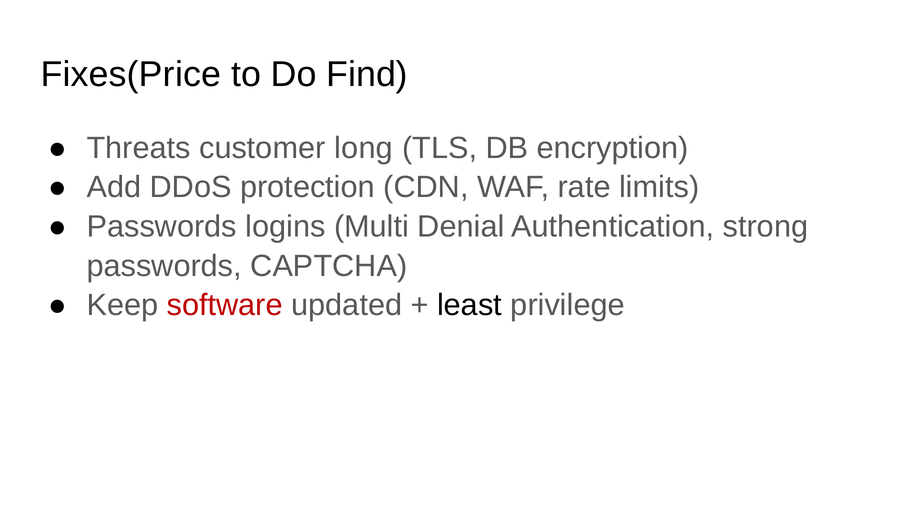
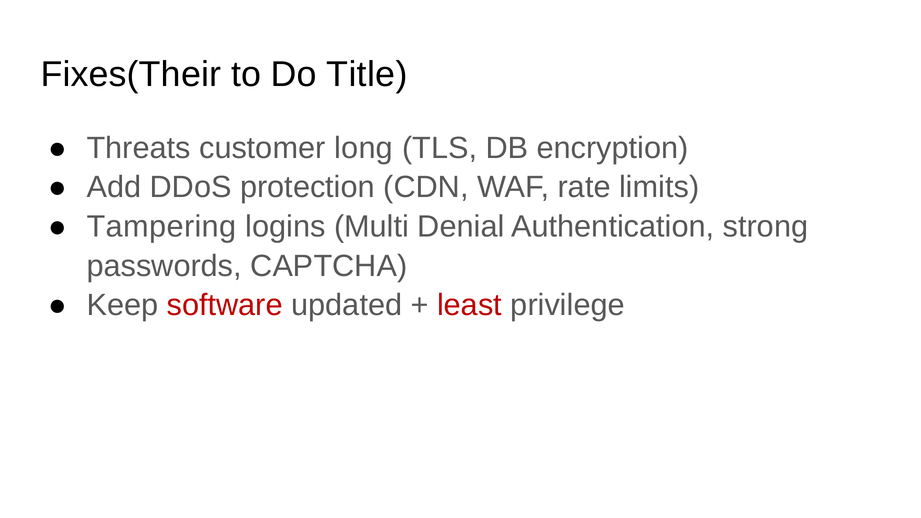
Fixes(Price: Fixes(Price -> Fixes(Their (131, 75)
Find: Find -> Title (367, 75)
Passwords: Passwords -> Tampering (162, 227)
least colour: black -> red (470, 305)
